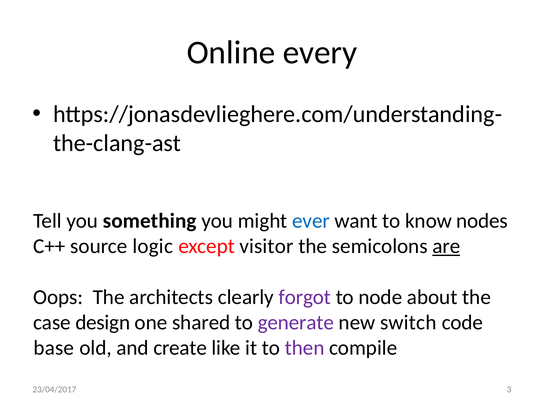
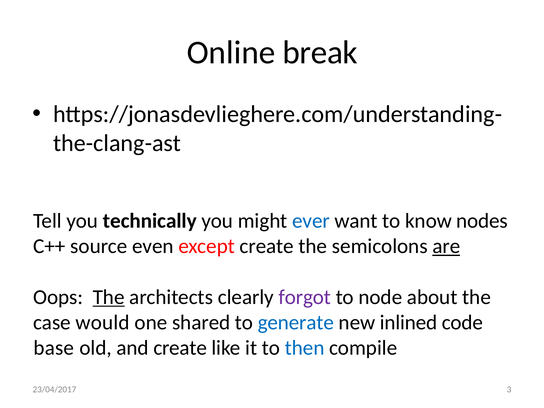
every: every -> break (320, 53)
something: something -> technically (150, 221)
logic: logic -> even (153, 246)
except visitor: visitor -> create (267, 246)
The underline: none -> present (109, 297)
design: design -> would (103, 322)
generate colour: purple -> blue (296, 322)
switch: switch -> inlined (409, 322)
then colour: purple -> blue (305, 348)
